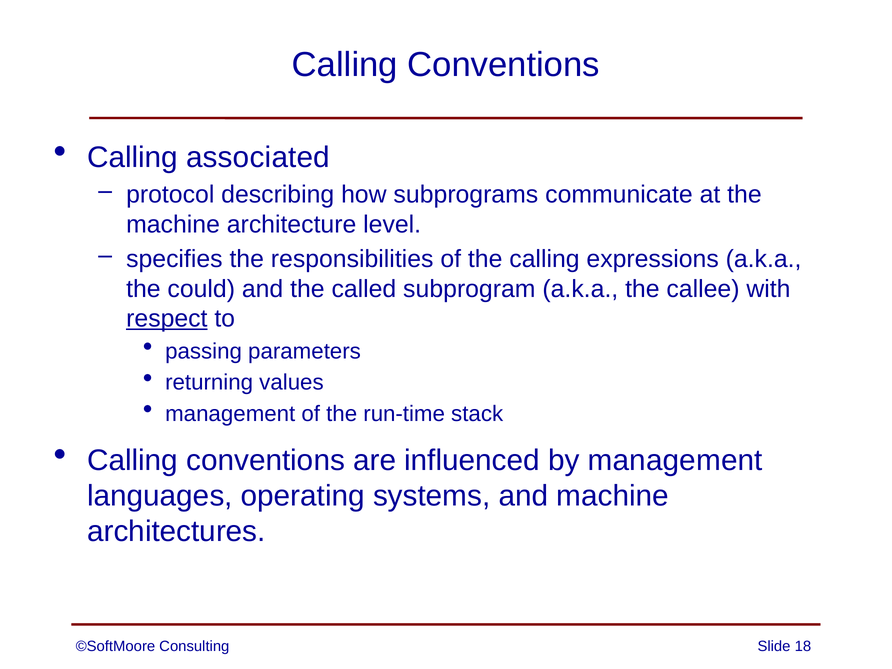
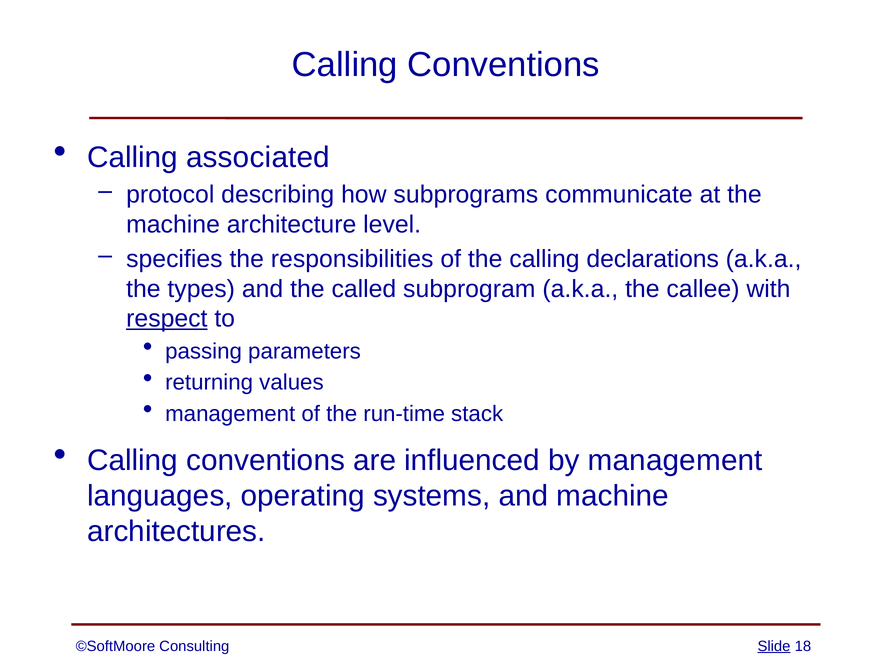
expressions: expressions -> declarations (653, 259)
could: could -> types (201, 289)
Slide underline: none -> present (774, 646)
